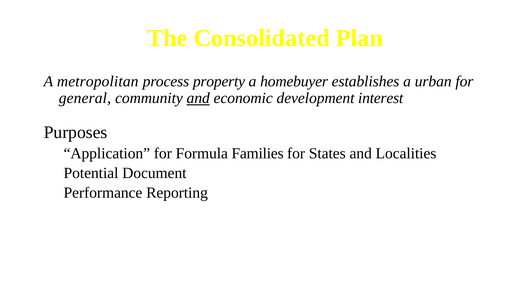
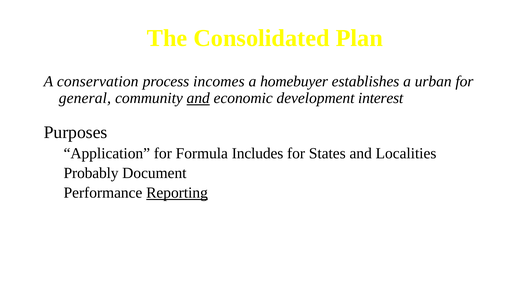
metropolitan: metropolitan -> conservation (98, 82)
property: property -> incomes (219, 82)
Families: Families -> Includes (258, 153)
Potential: Potential -> Probably (91, 173)
Reporting underline: none -> present (177, 193)
